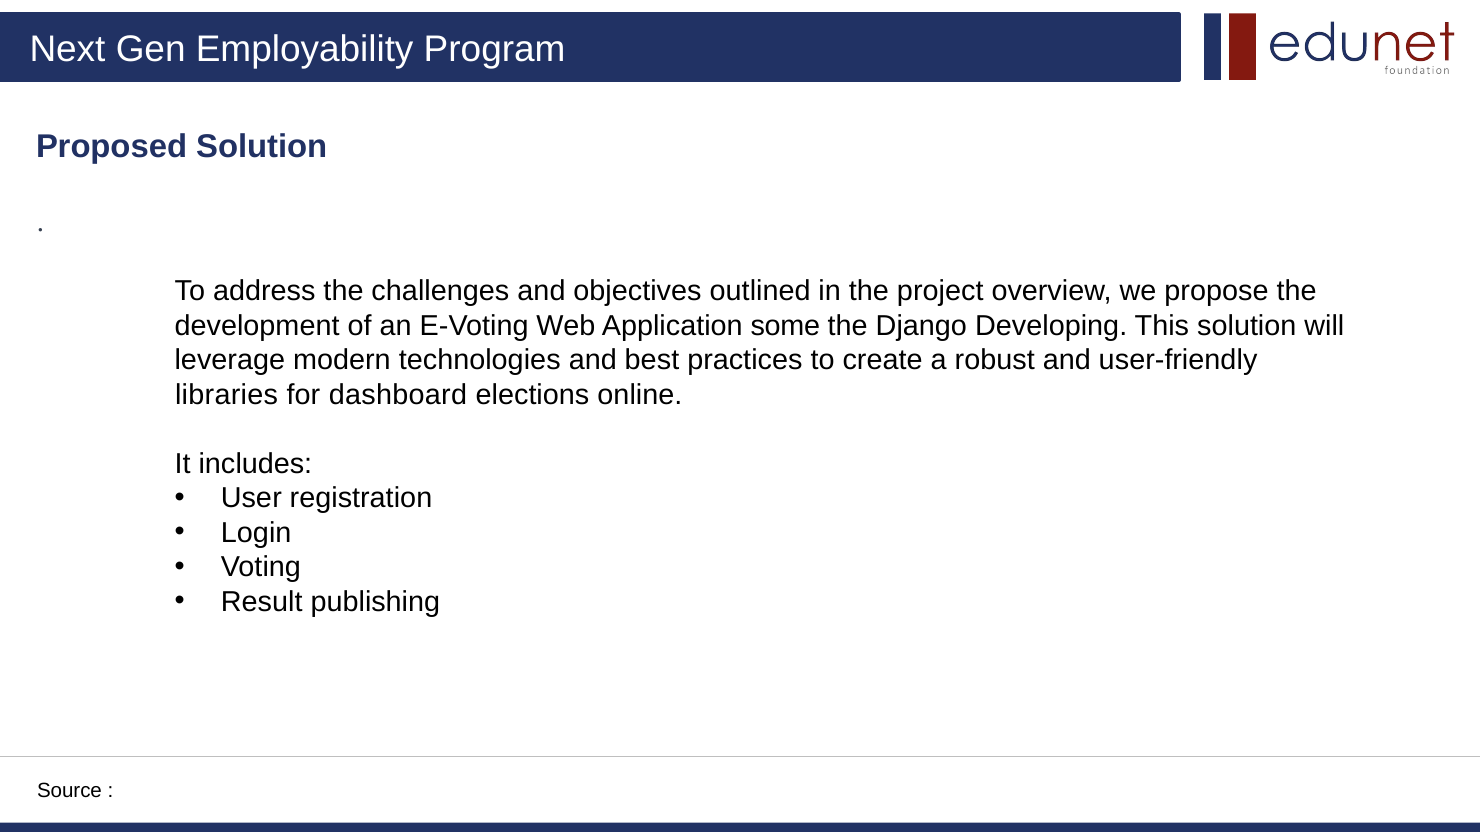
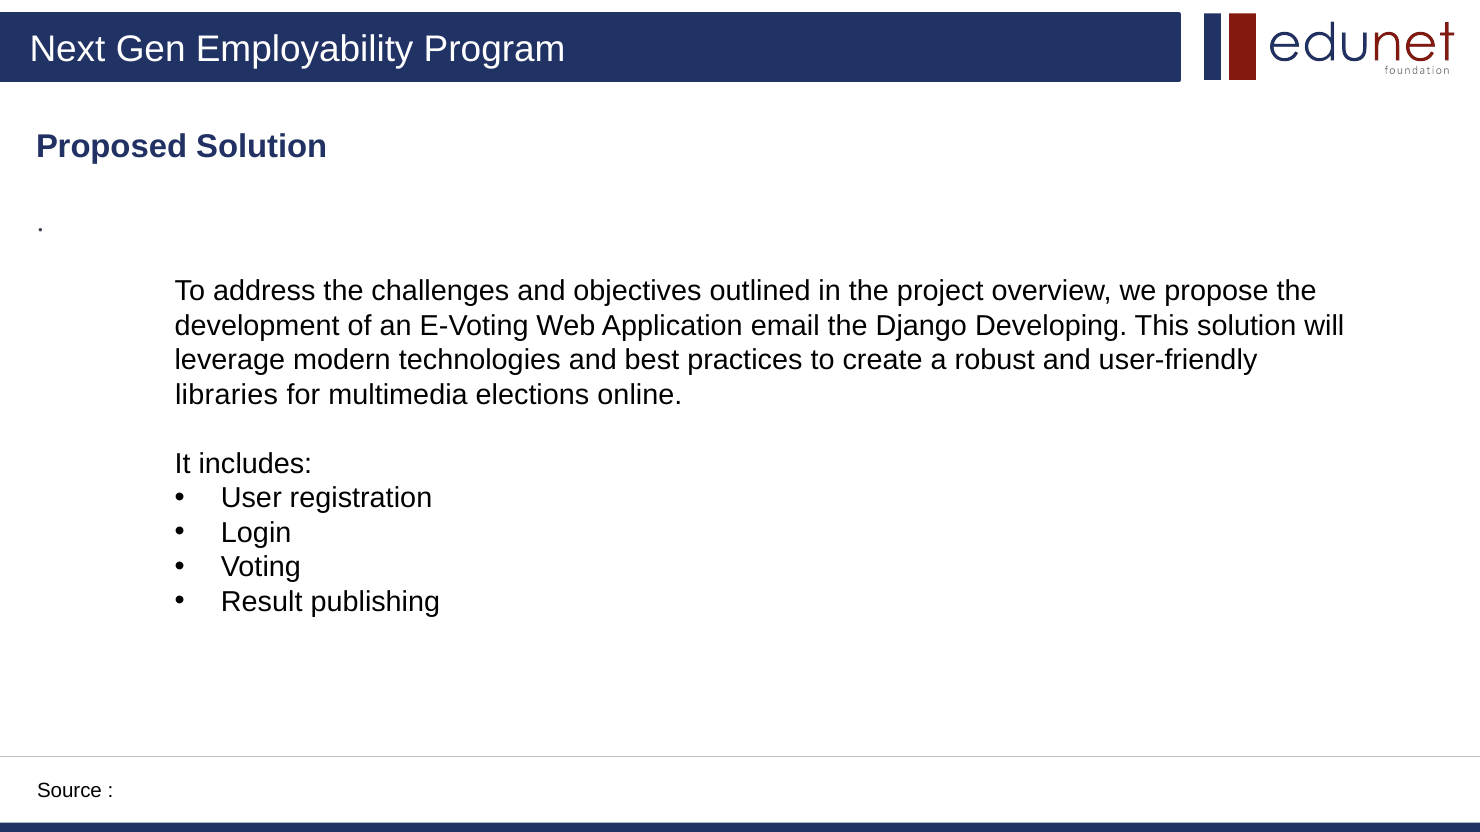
some: some -> email (785, 326)
dashboard: dashboard -> multimedia (398, 395)
